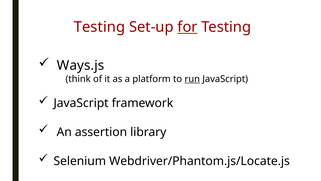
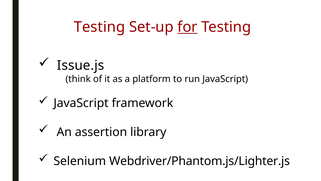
Ways.js: Ways.js -> Issue.js (81, 65)
run underline: present -> none (192, 79)
Webdriver/Phantom.js/Locate.js: Webdriver/Phantom.js/Locate.js -> Webdriver/Phantom.js/Lighter.js (200, 161)
